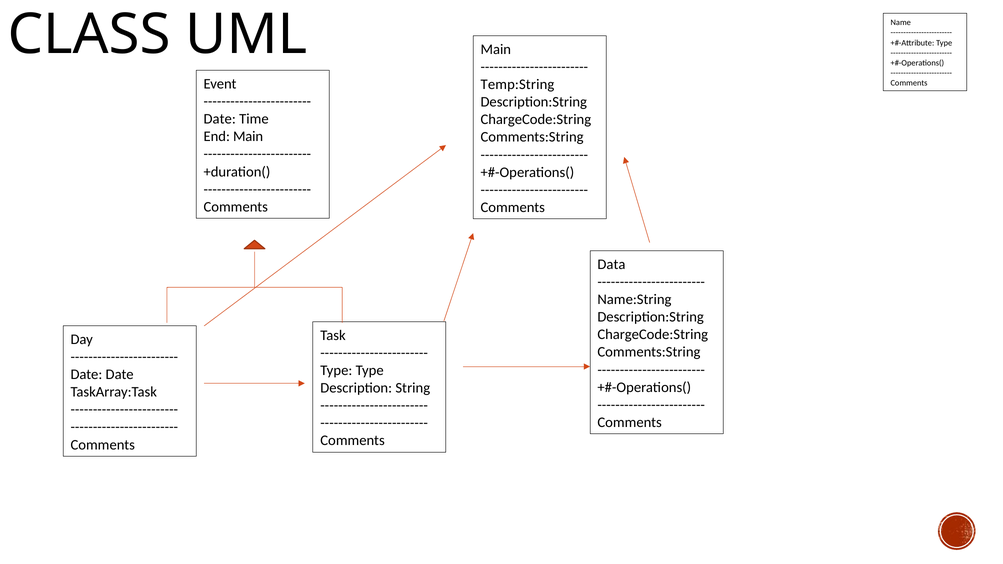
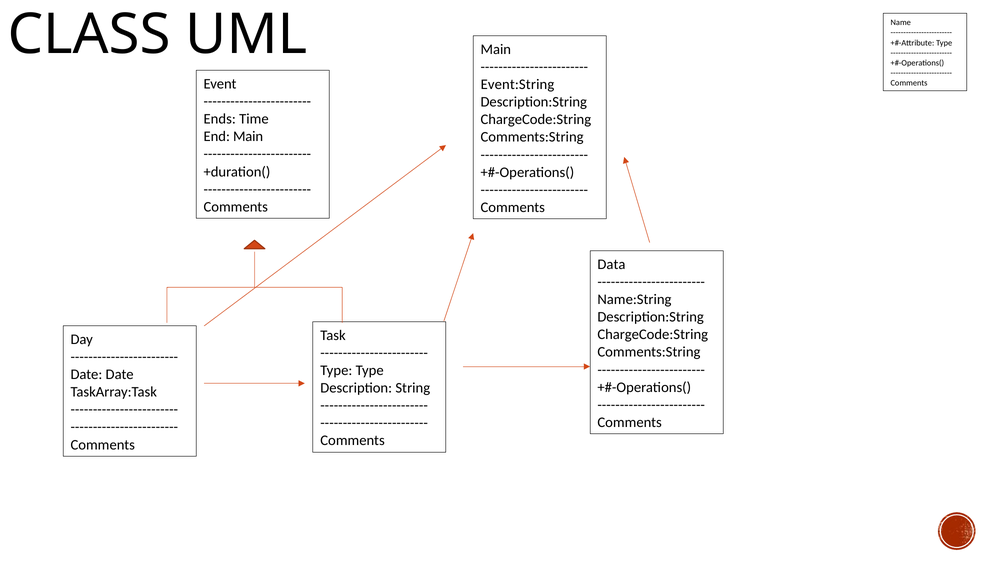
Temp:String: Temp:String -> Event:String (517, 85)
Date: Date -> Ends (220, 119)
